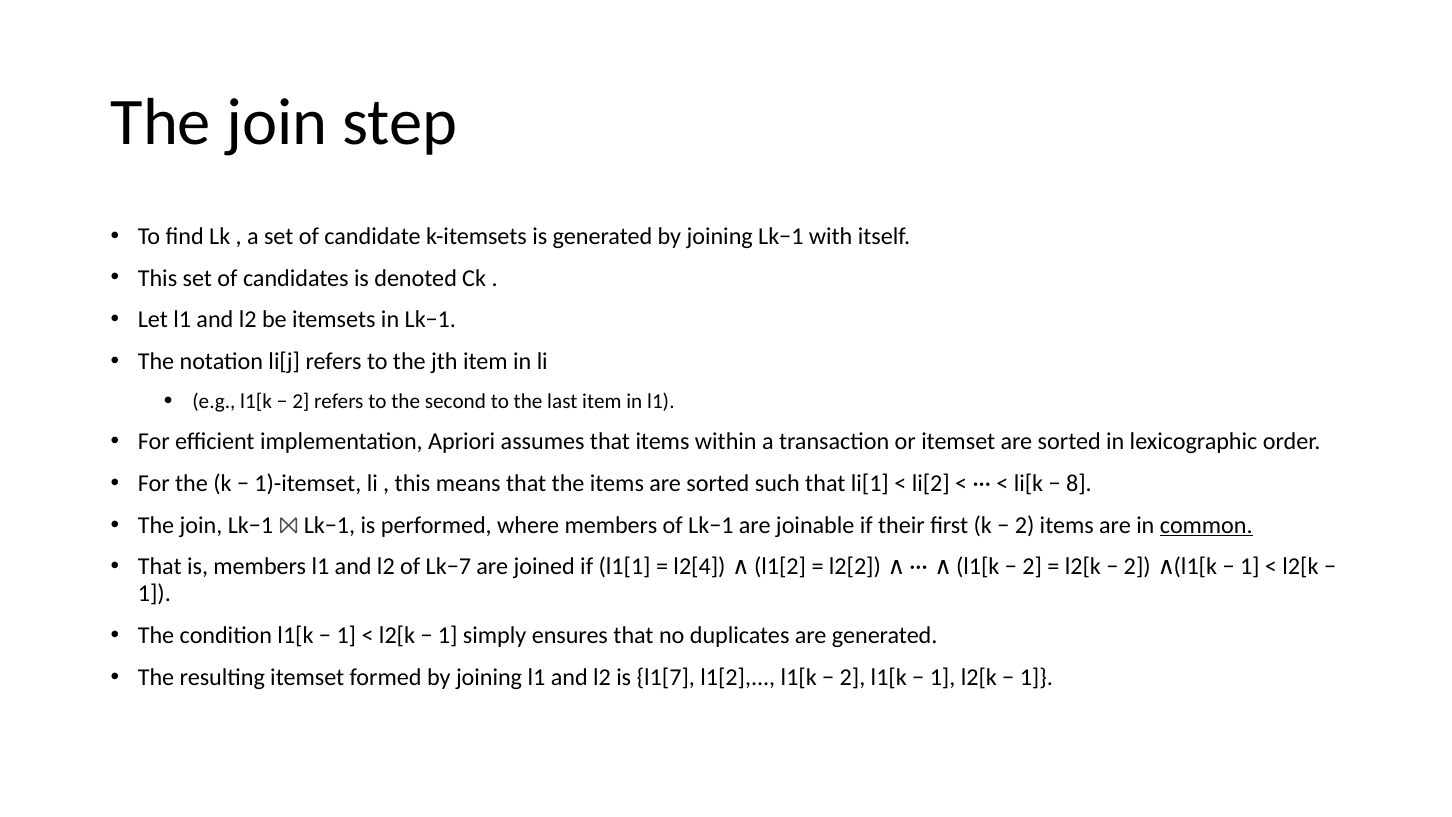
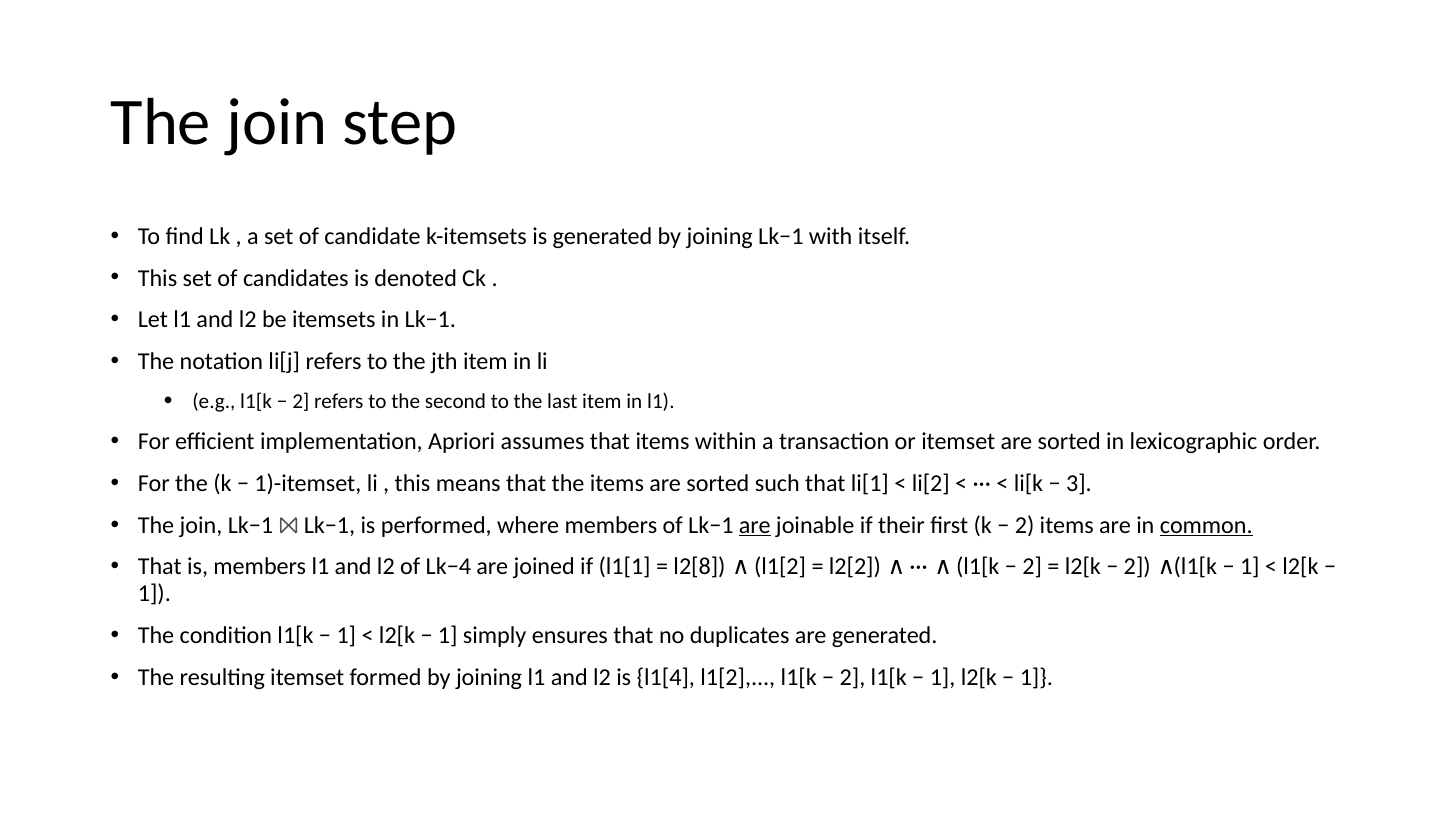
8: 8 -> 3 (1079, 483)
are underline: none -> present (755, 525)
Lk−7: Lk−7 -> Lk−4 (448, 567)
l2[4: l2[4 -> l2[8 (700, 567)
l1[7: l1[7 -> l1[4 (666, 677)
